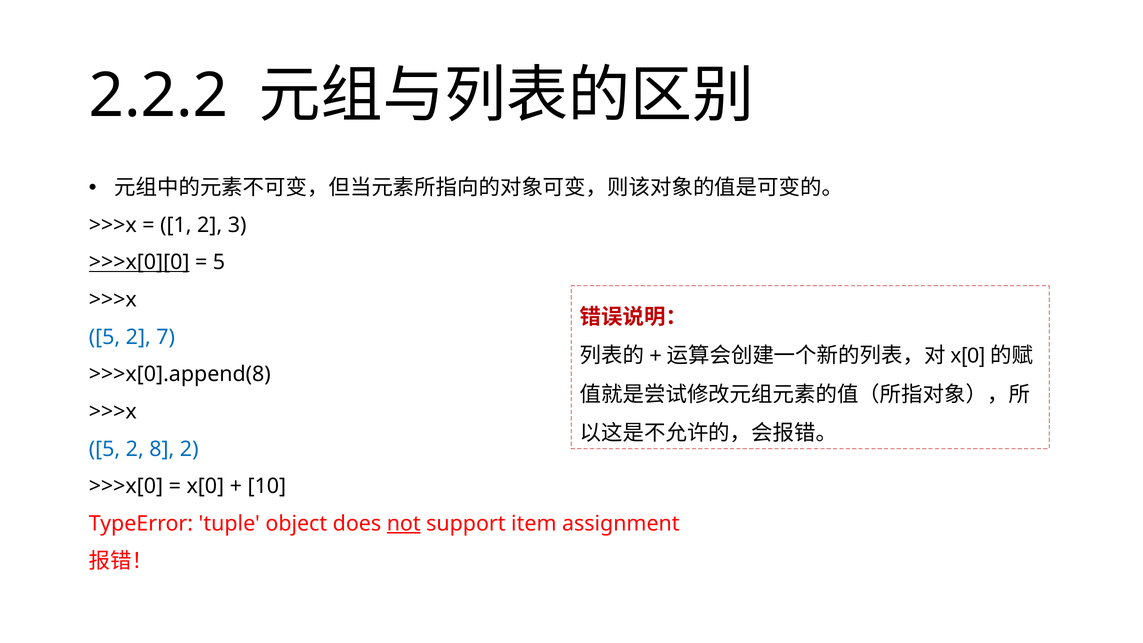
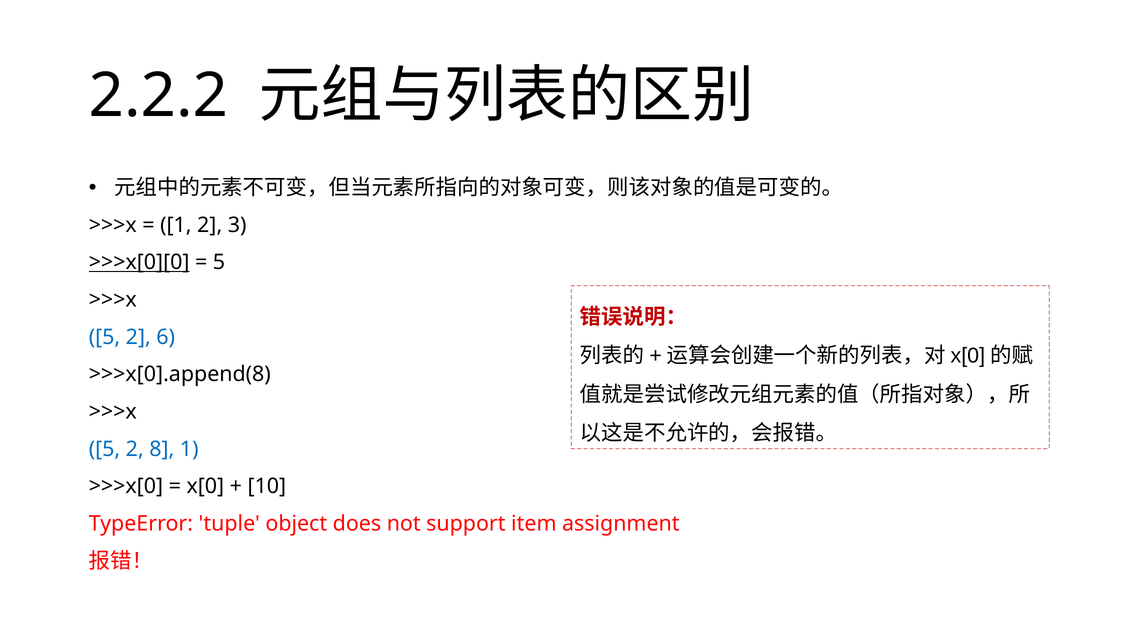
7: 7 -> 6 (166, 337)
8 2: 2 -> 1 (189, 449)
not underline: present -> none (404, 524)
